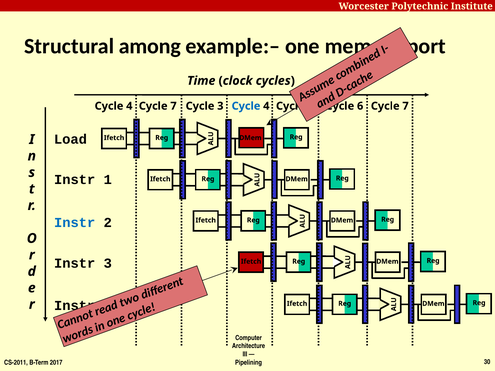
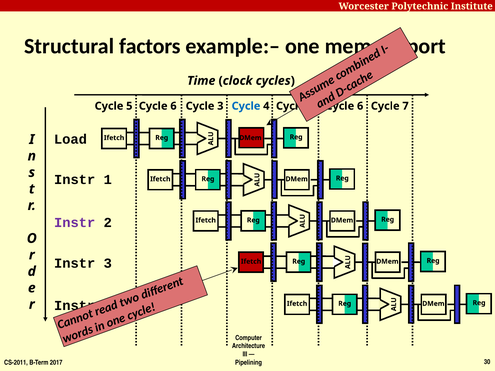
among: among -> factors (150, 46)
4: 4 -> 5 (129, 106)
7: 7 -> 6 (173, 106)
Instr colour: blue -> purple (75, 223)
